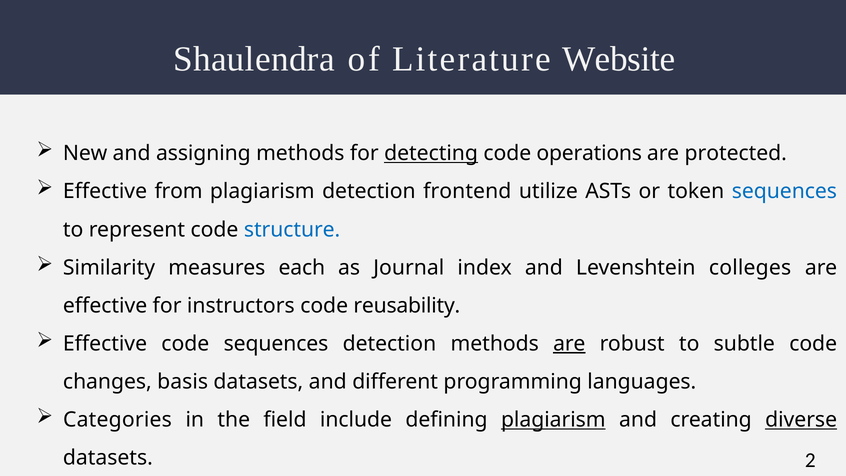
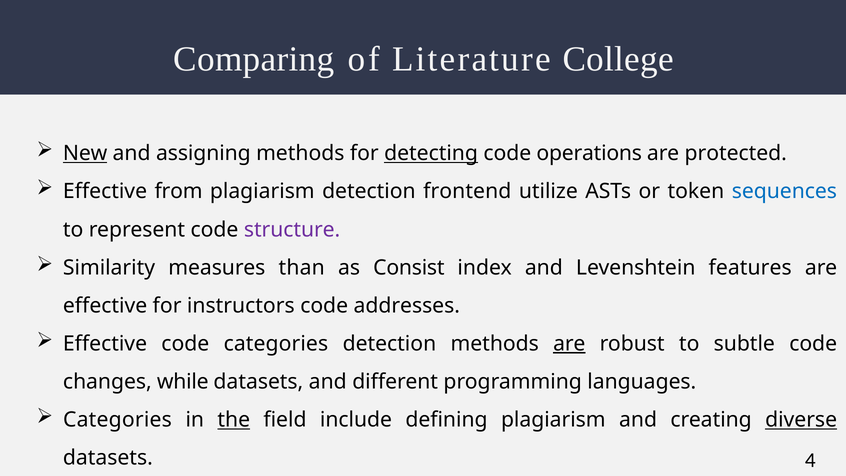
Shaulendra: Shaulendra -> Comparing (254, 59)
Website: Website -> College (618, 59)
New underline: none -> present (85, 153)
structure colour: blue -> purple (292, 229)
each: each -> than (302, 268)
Journal: Journal -> Consist (409, 268)
colleges: colleges -> features (750, 268)
reusability: reusability -> addresses (407, 306)
code sequences: sequences -> categories (276, 344)
basis: basis -> while (183, 382)
the underline: none -> present (234, 420)
plagiarism underline: present -> none (553, 420)
2: 2 -> 4 (810, 460)
